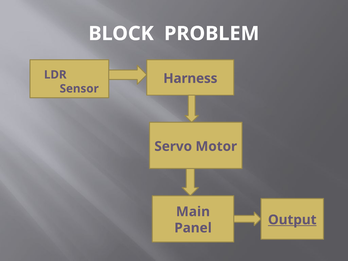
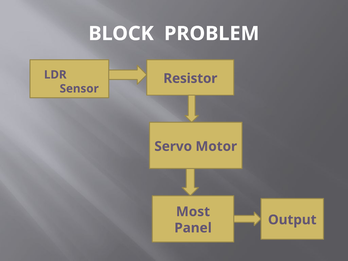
Harness: Harness -> Resistor (190, 78)
Main: Main -> Most (193, 212)
Output underline: present -> none (292, 220)
